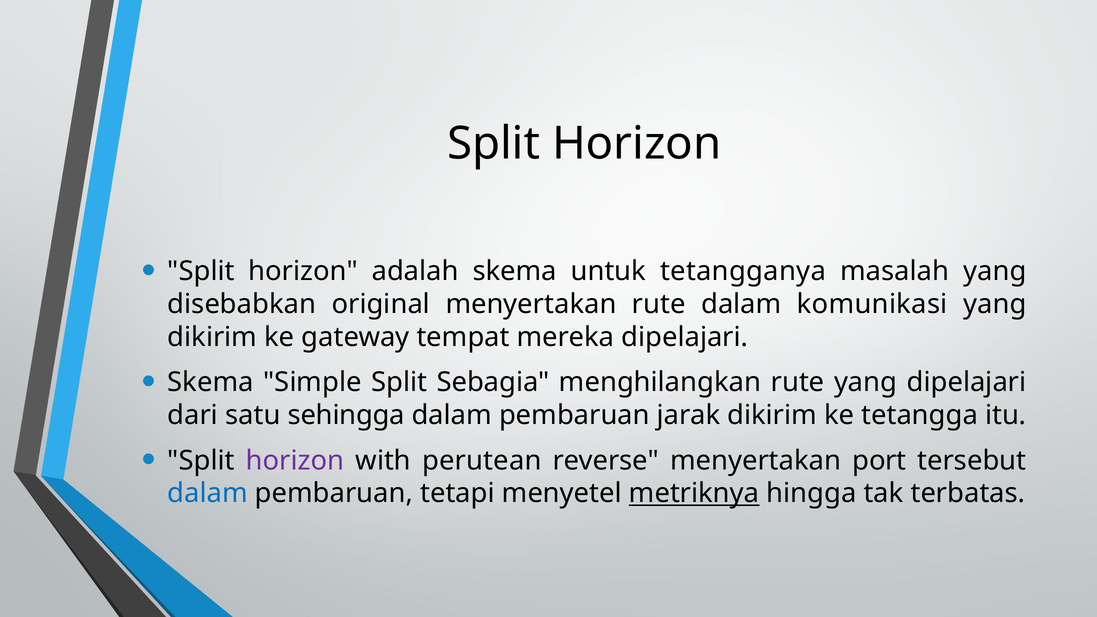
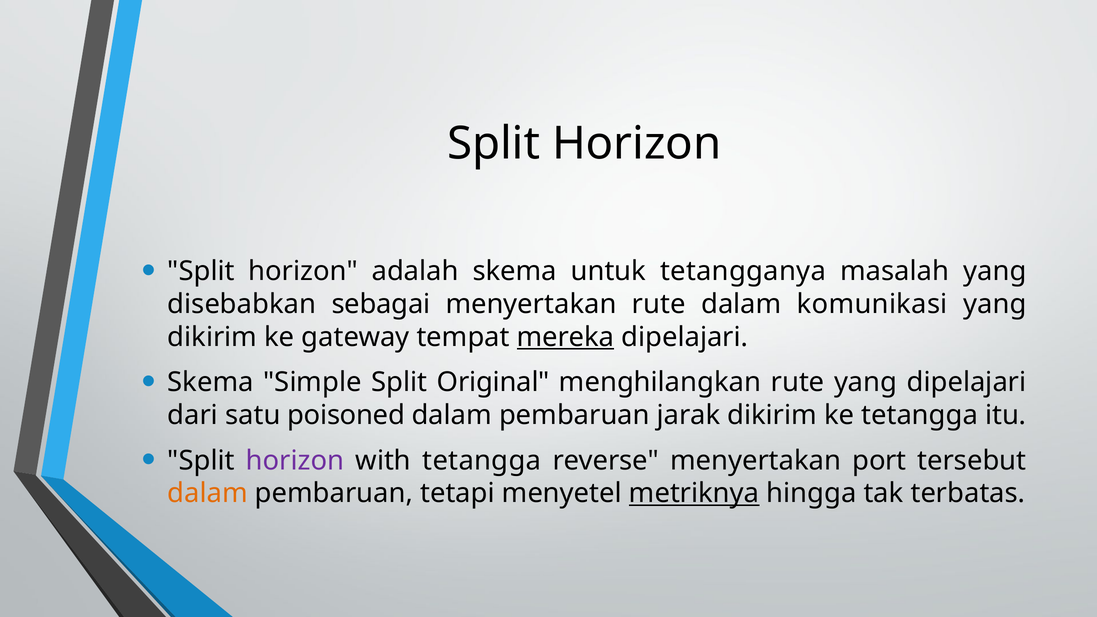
original: original -> sebagai (381, 304)
mereka underline: none -> present (566, 337)
Sebagia: Sebagia -> Original (493, 382)
sehingga: sehingga -> poisoned (346, 415)
with perutean: perutean -> tetangga (482, 461)
dalam colour: blue -> orange (208, 493)
